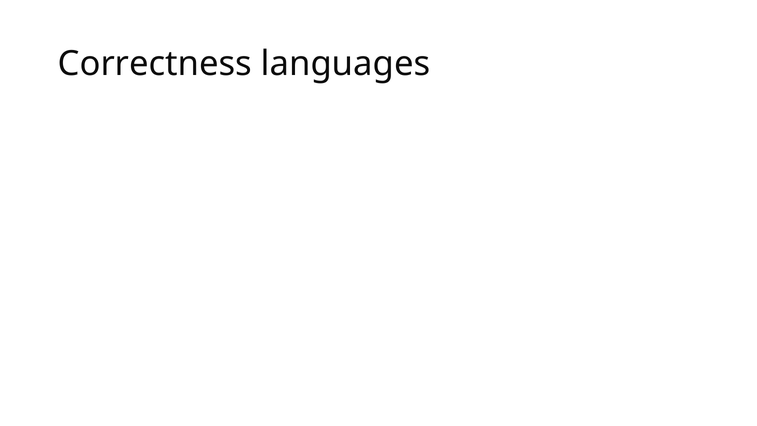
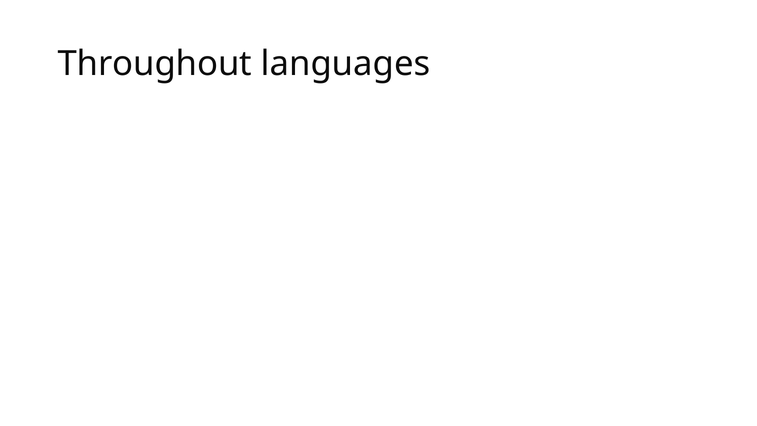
Correctness: Correctness -> Throughout (155, 64)
